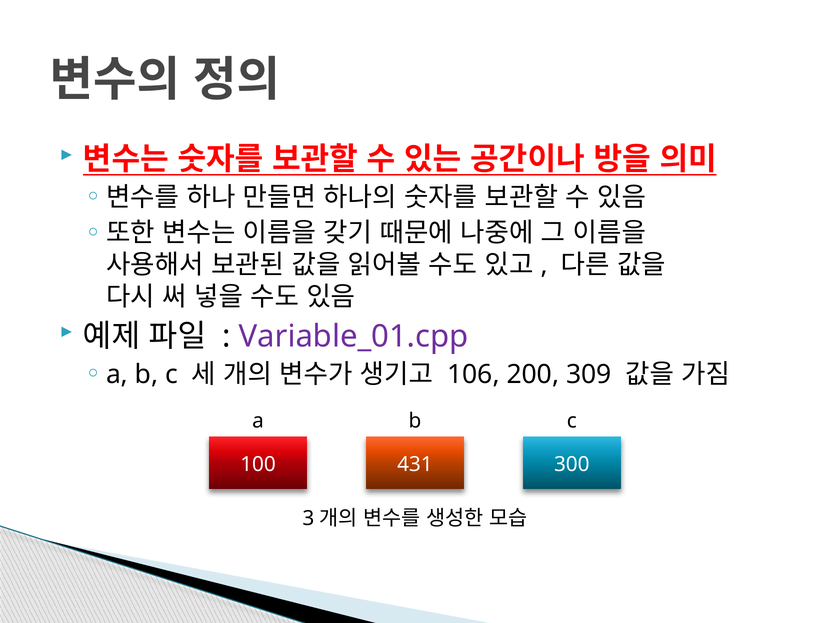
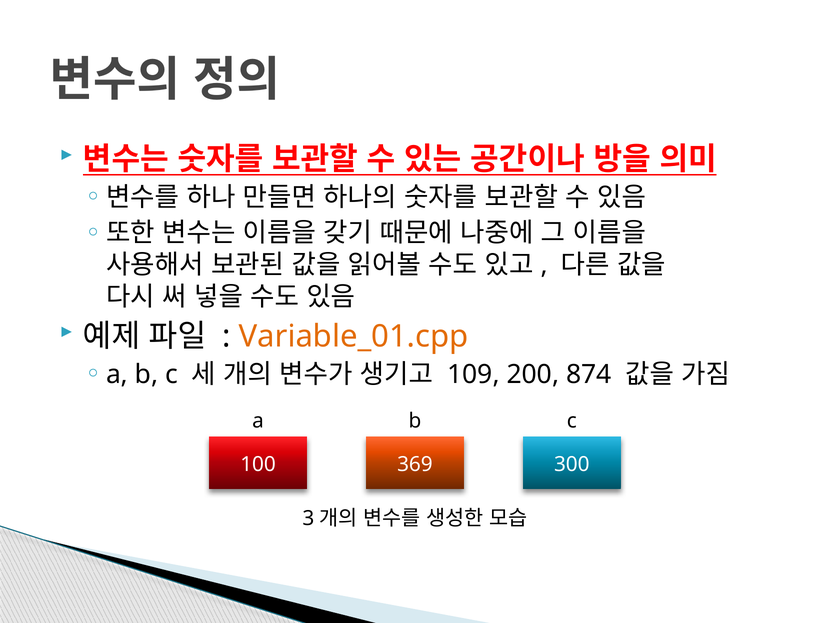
Variable_01.cpp colour: purple -> orange (354, 336)
106: 106 -> 109 (473, 374)
309: 309 -> 874 (589, 374)
431: 431 -> 369 (415, 464)
